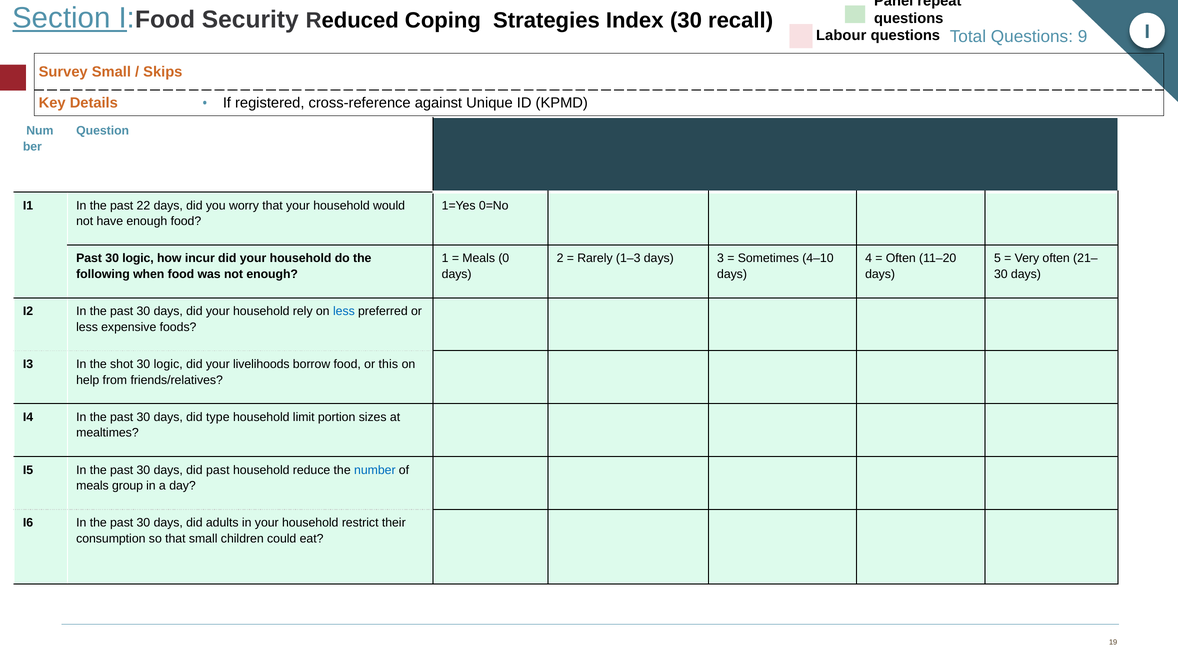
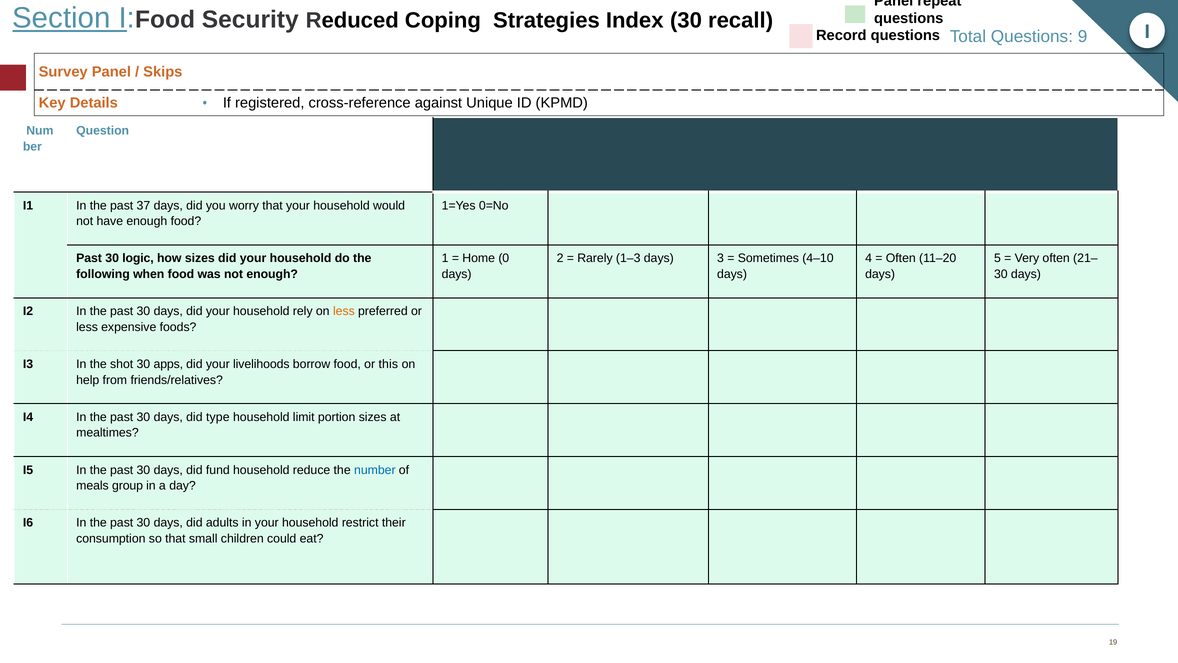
Labour: Labour -> Record (841, 35)
Small: Small -> Panel (111, 72)
22: 22 -> 37 (143, 205)
how incur: incur -> sizes (200, 258)
Meals: Meals -> Home (479, 258)
less colour: blue -> orange (344, 311)
logic: logic -> apps (168, 364)
did past: past -> fund (218, 470)
